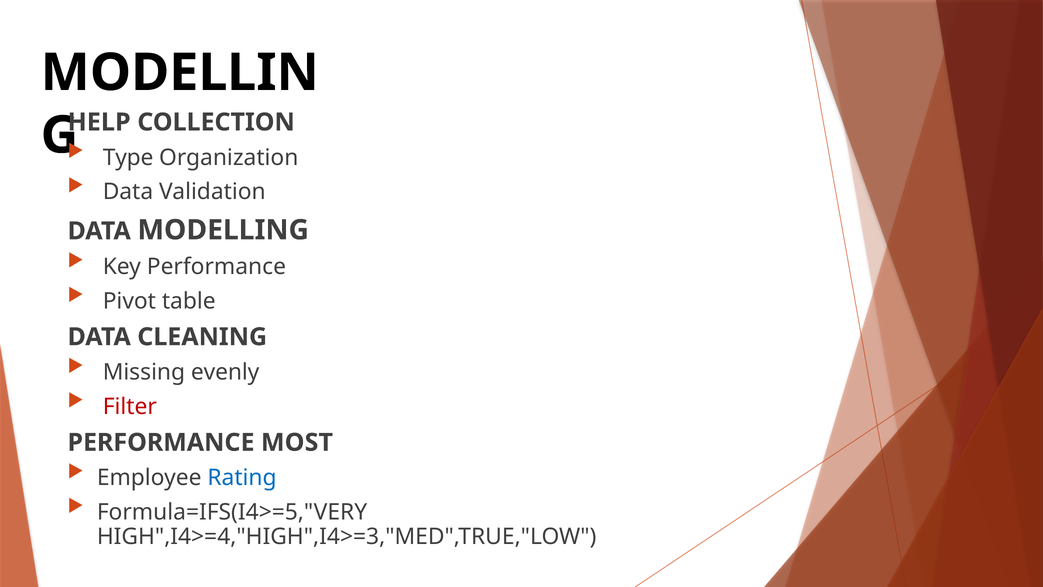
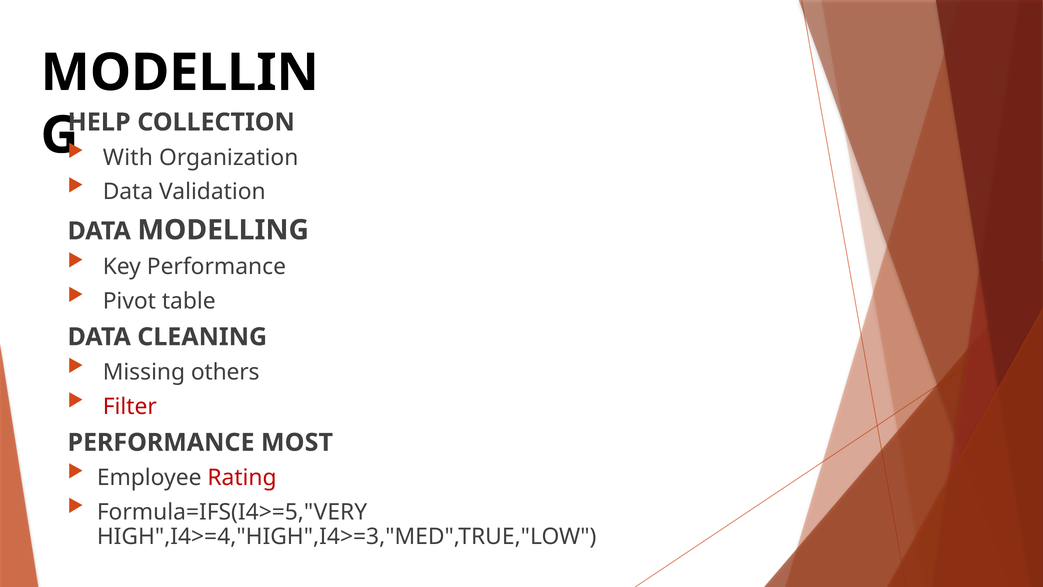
Type: Type -> With (128, 157)
evenly: evenly -> others (225, 372)
Rating colour: blue -> red (242, 478)
